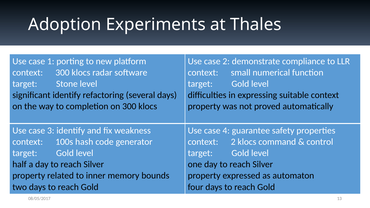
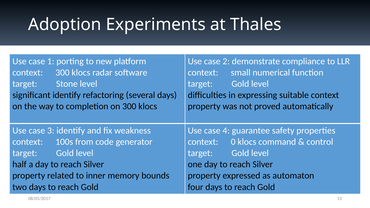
hash: hash -> from (84, 142)
context 2: 2 -> 0 (233, 142)
